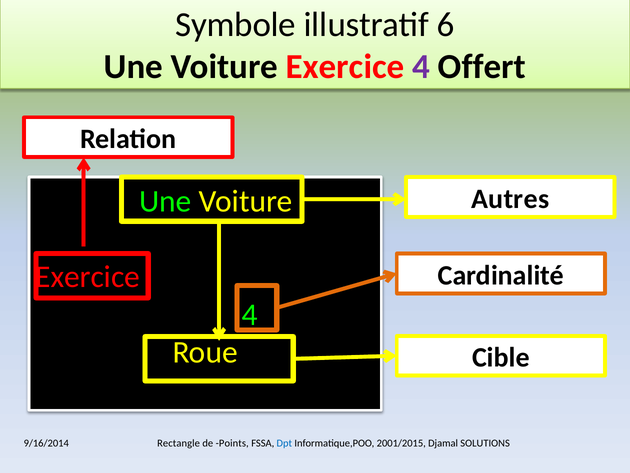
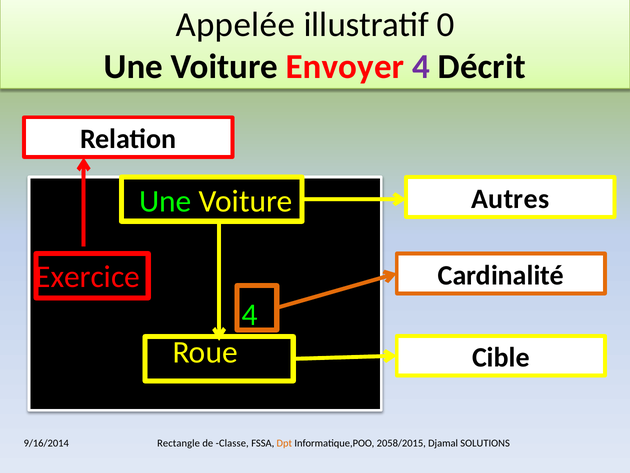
Symbole: Symbole -> Appelée (235, 25)
6: 6 -> 0 (446, 25)
Exercice: Exercice -> Envoyer (345, 67)
Offert: Offert -> Décrit (482, 67)
Points: Points -> Classe (232, 443)
Dpt colour: blue -> orange (284, 443)
2001/2015: 2001/2015 -> 2058/2015 (401, 443)
